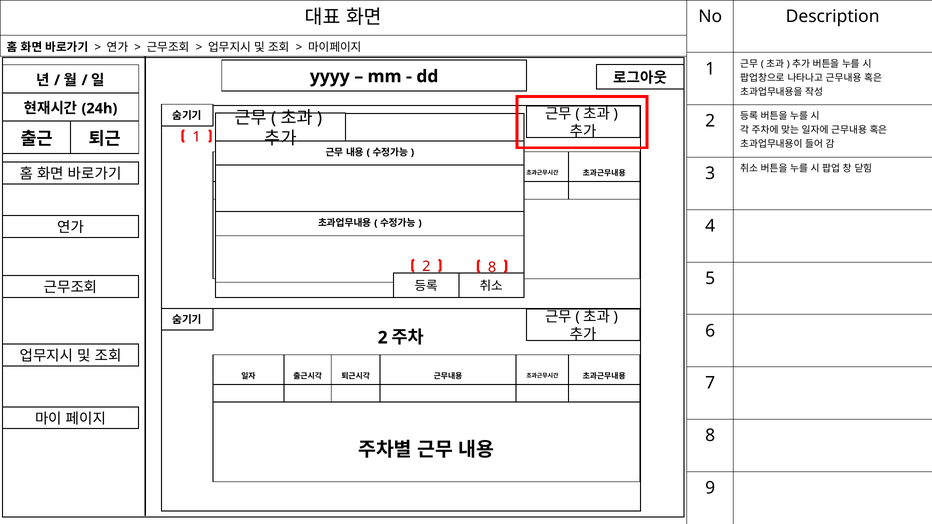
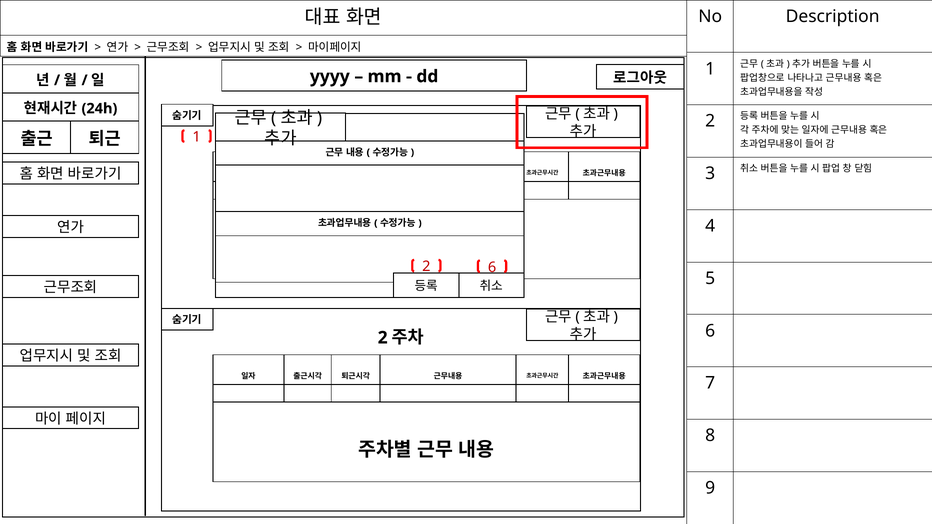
2 8: 8 -> 6 (492, 267)
